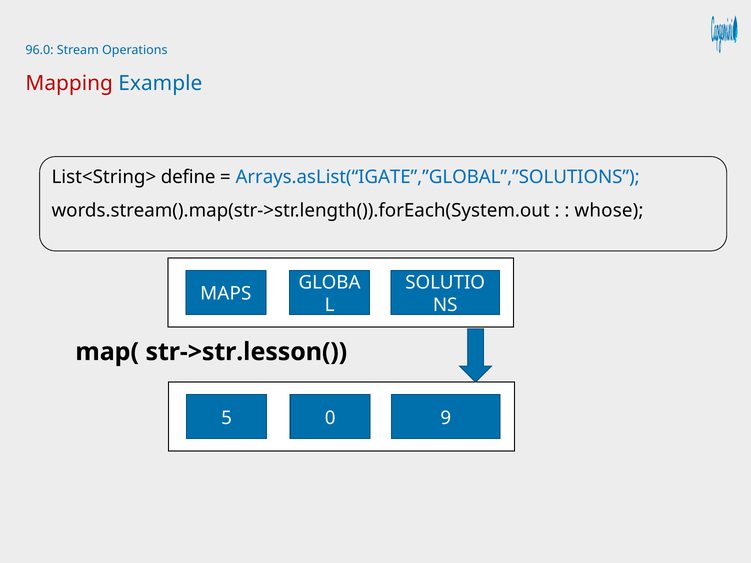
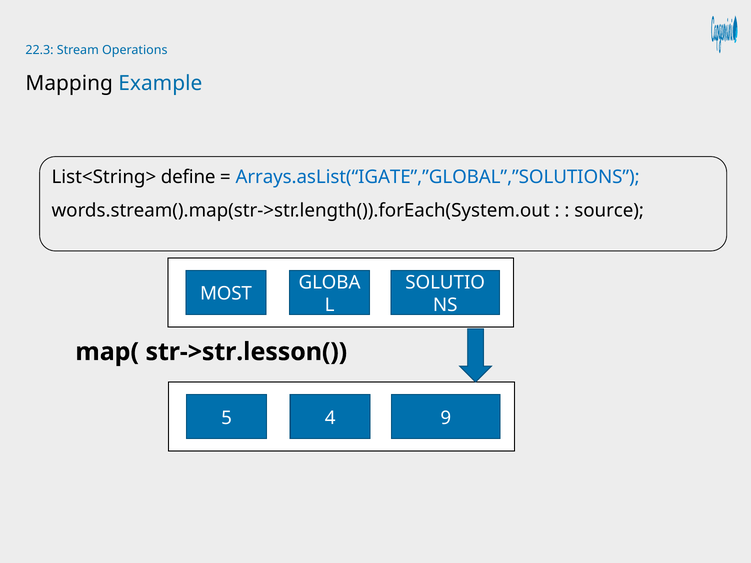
96.0: 96.0 -> 22.3 (40, 50)
Mapping colour: red -> black (69, 83)
whose: whose -> source (609, 211)
MAPS: MAPS -> MOST (226, 294)
0: 0 -> 4 (330, 418)
